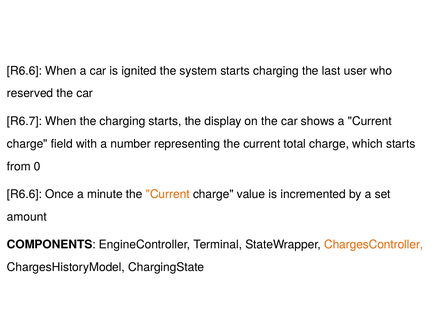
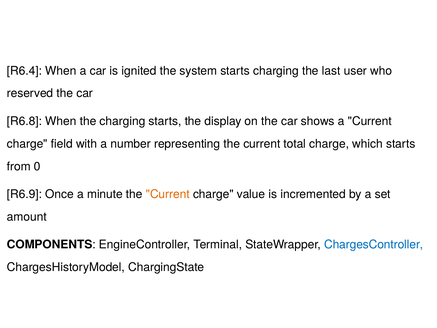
R6.6: R6.6 -> R6.4 (24, 71)
R6.7: R6.7 -> R6.8 (24, 121)
R6.6: R6.6 -> R6.9 (24, 194)
ChargesController colour: orange -> blue (374, 244)
